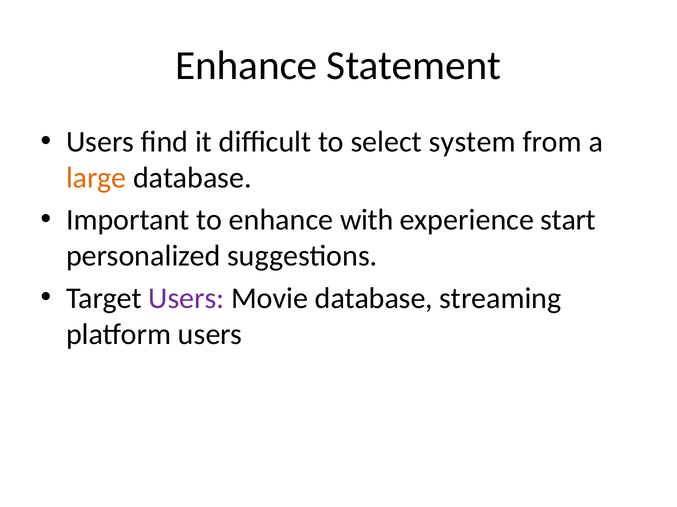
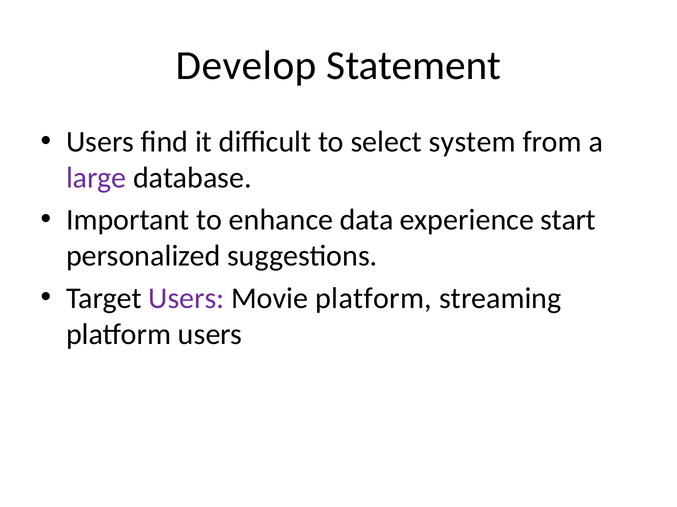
Enhance: Enhance -> Develop (246, 66)
large colour: orange -> purple (96, 178)
with: with -> data (367, 220)
Movie database: database -> platform (374, 299)
